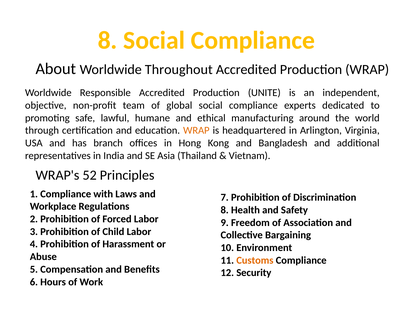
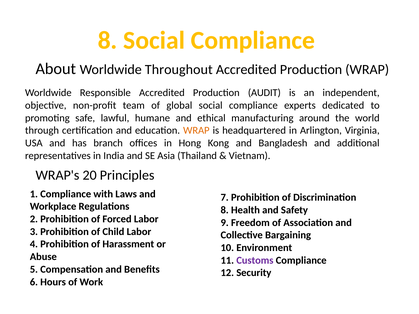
UNITE: UNITE -> AUDIT (264, 93)
52: 52 -> 20 (90, 176)
Customs colour: orange -> purple (255, 260)
